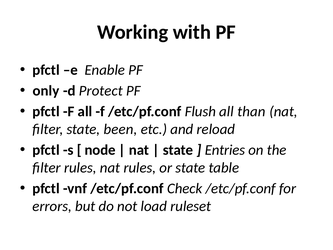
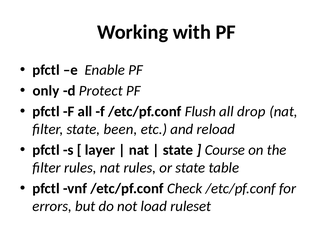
than: than -> drop (251, 111)
node: node -> layer (100, 150)
Entries: Entries -> Course (225, 150)
